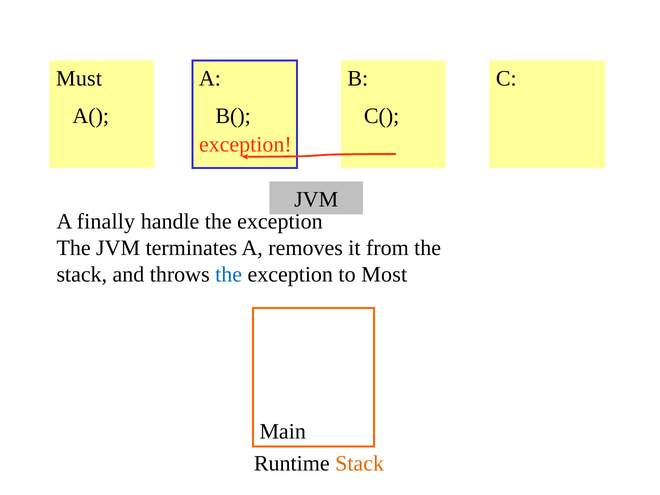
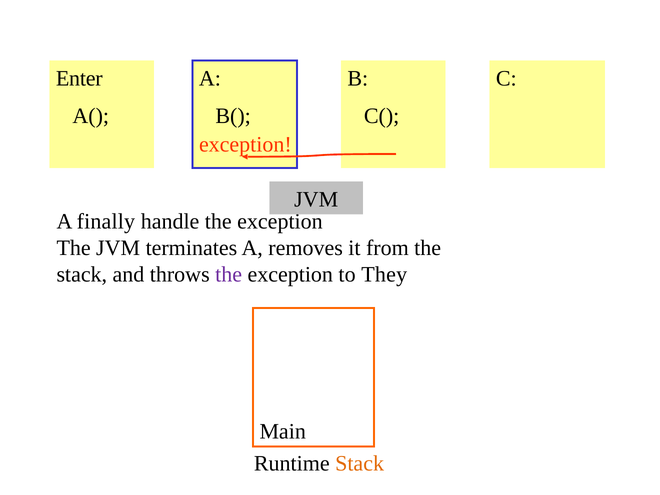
Must: Must -> Enter (79, 78)
the colour: blue -> purple (229, 274)
Most: Most -> They (384, 274)
